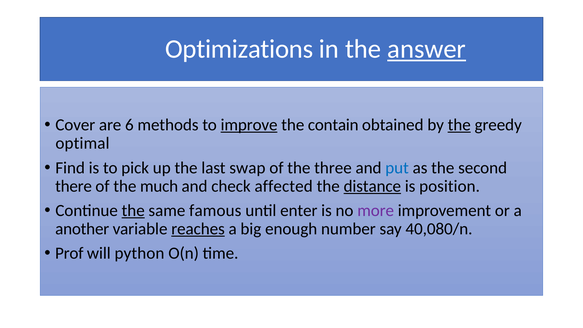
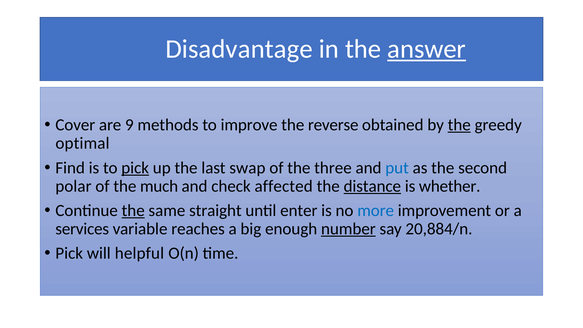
Optimizations: Optimizations -> Disadvantage (239, 49)
6: 6 -> 9 (129, 125)
improve underline: present -> none (249, 125)
contain: contain -> reverse (333, 125)
pick underline: none -> present (135, 168)
there: there -> polar (73, 186)
position: position -> whether (450, 186)
famous: famous -> straight (215, 210)
more colour: purple -> blue (376, 210)
another: another -> services (82, 229)
reaches underline: present -> none (198, 229)
number underline: none -> present (348, 229)
40,080/n: 40,080/n -> 20,884/n (439, 229)
Prof: Prof -> Pick (69, 253)
python: python -> helpful (139, 253)
